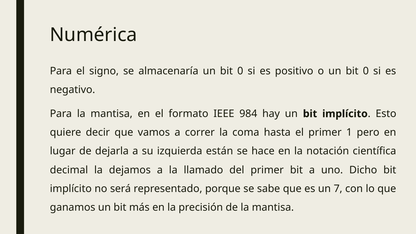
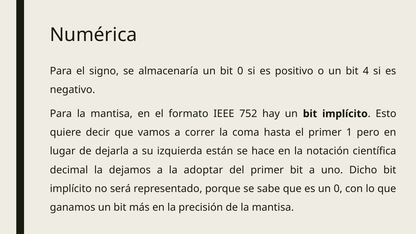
o un bit 0: 0 -> 4 (366, 71)
984: 984 -> 752 (248, 114)
llamado: llamado -> adoptar (203, 170)
un 7: 7 -> 0 (338, 189)
